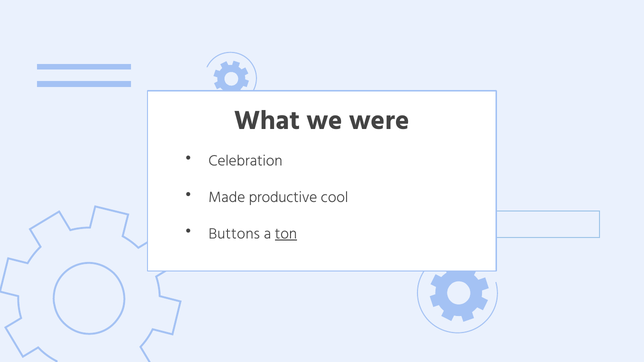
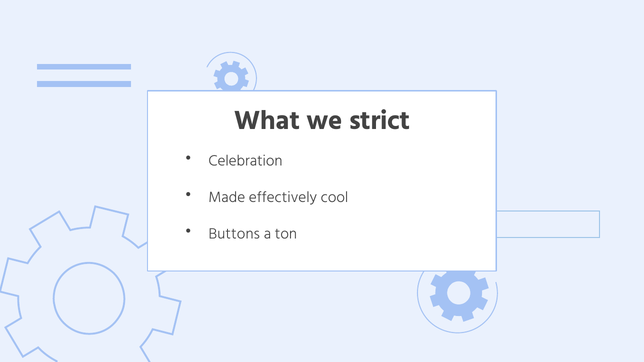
were: were -> strict (380, 120)
productive: productive -> effectively (283, 197)
ton underline: present -> none (286, 234)
